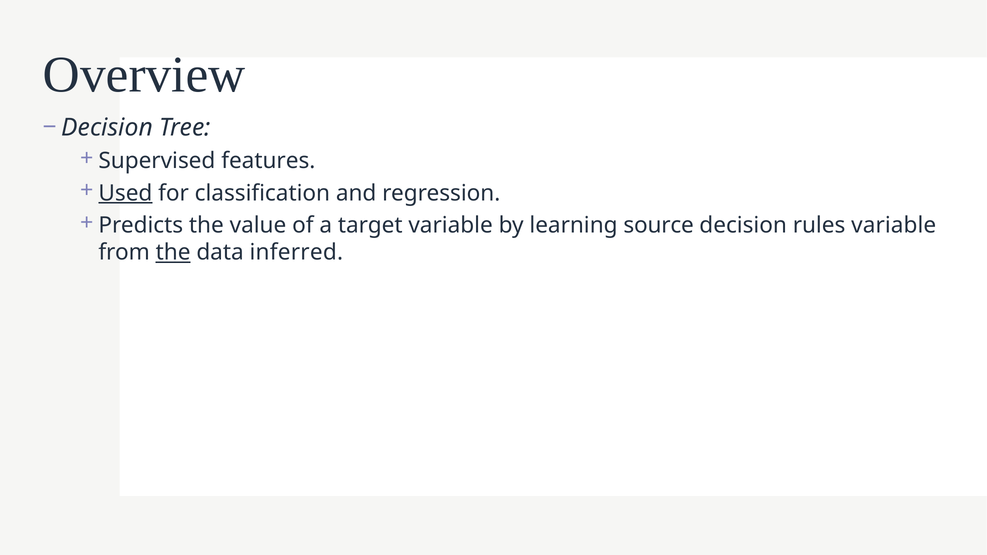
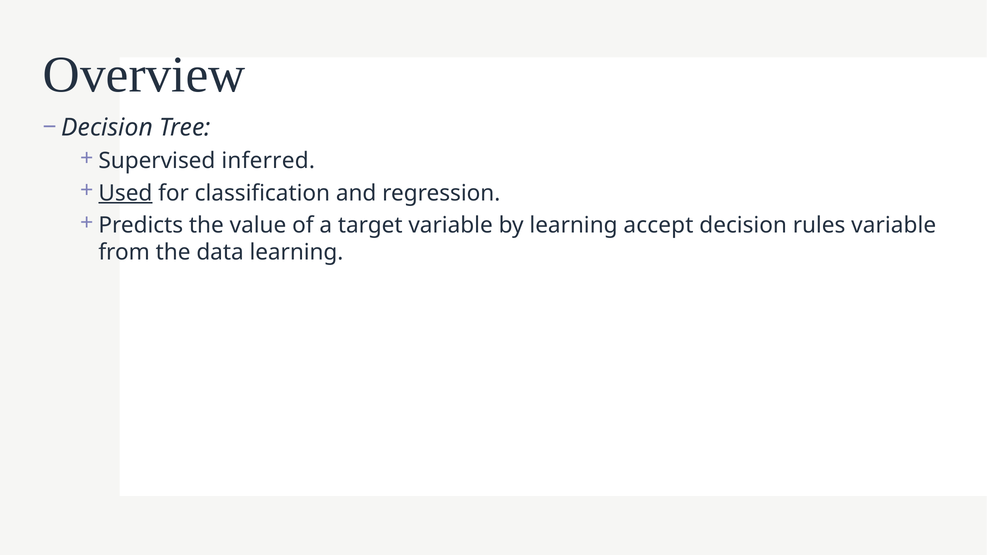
features: features -> inferred (268, 161)
source: source -> accept (658, 225)
the underline: present -> none (173, 253)
data inferred: inferred -> learning (296, 253)
